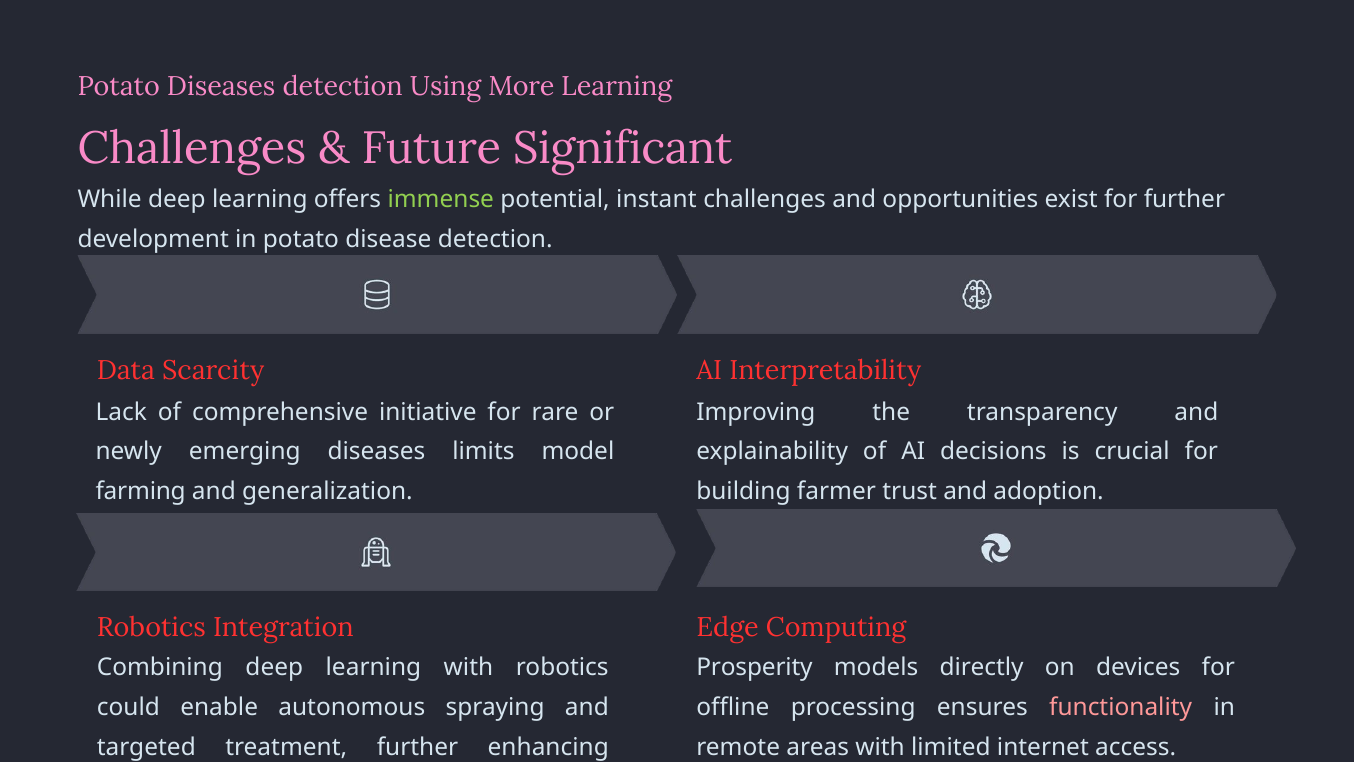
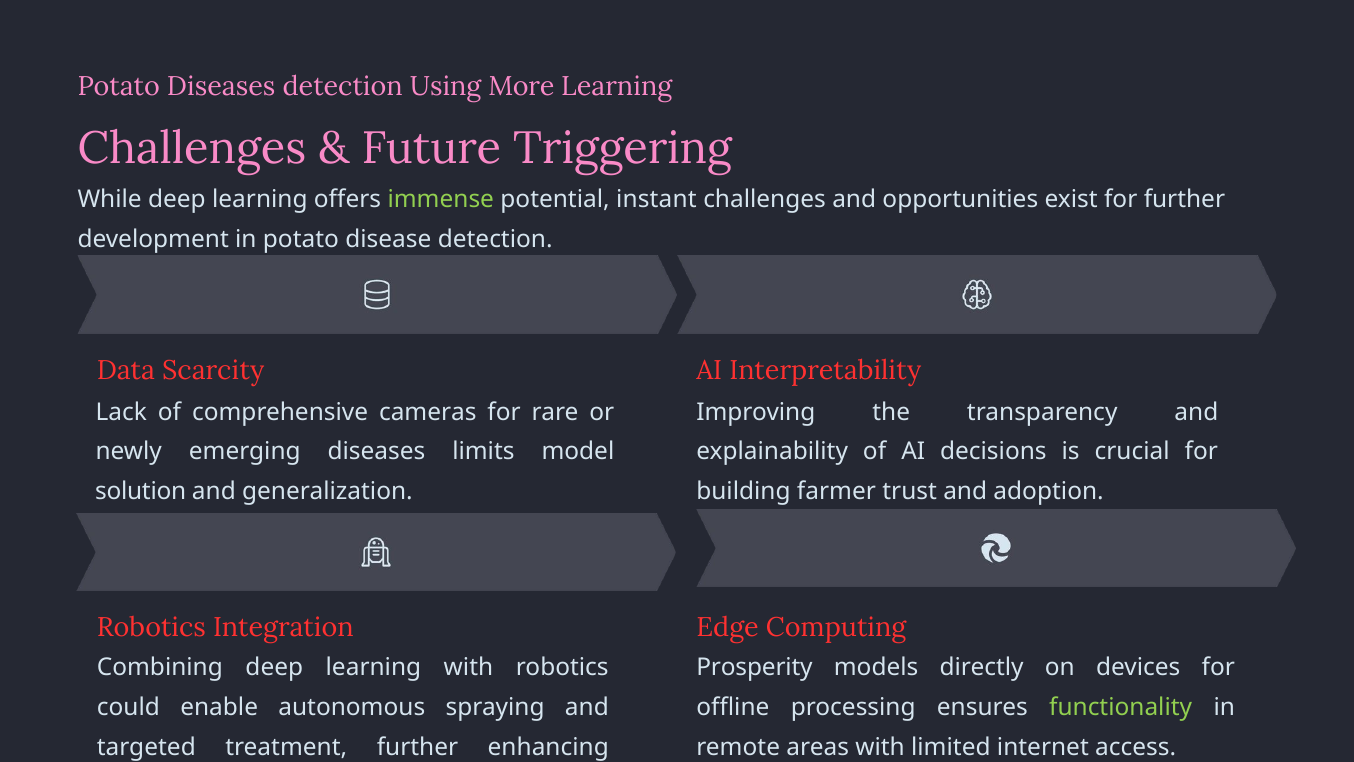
Significant: Significant -> Triggering (623, 149)
initiative: initiative -> cameras (428, 412)
farming: farming -> solution (141, 491)
functionality colour: pink -> light green (1121, 707)
